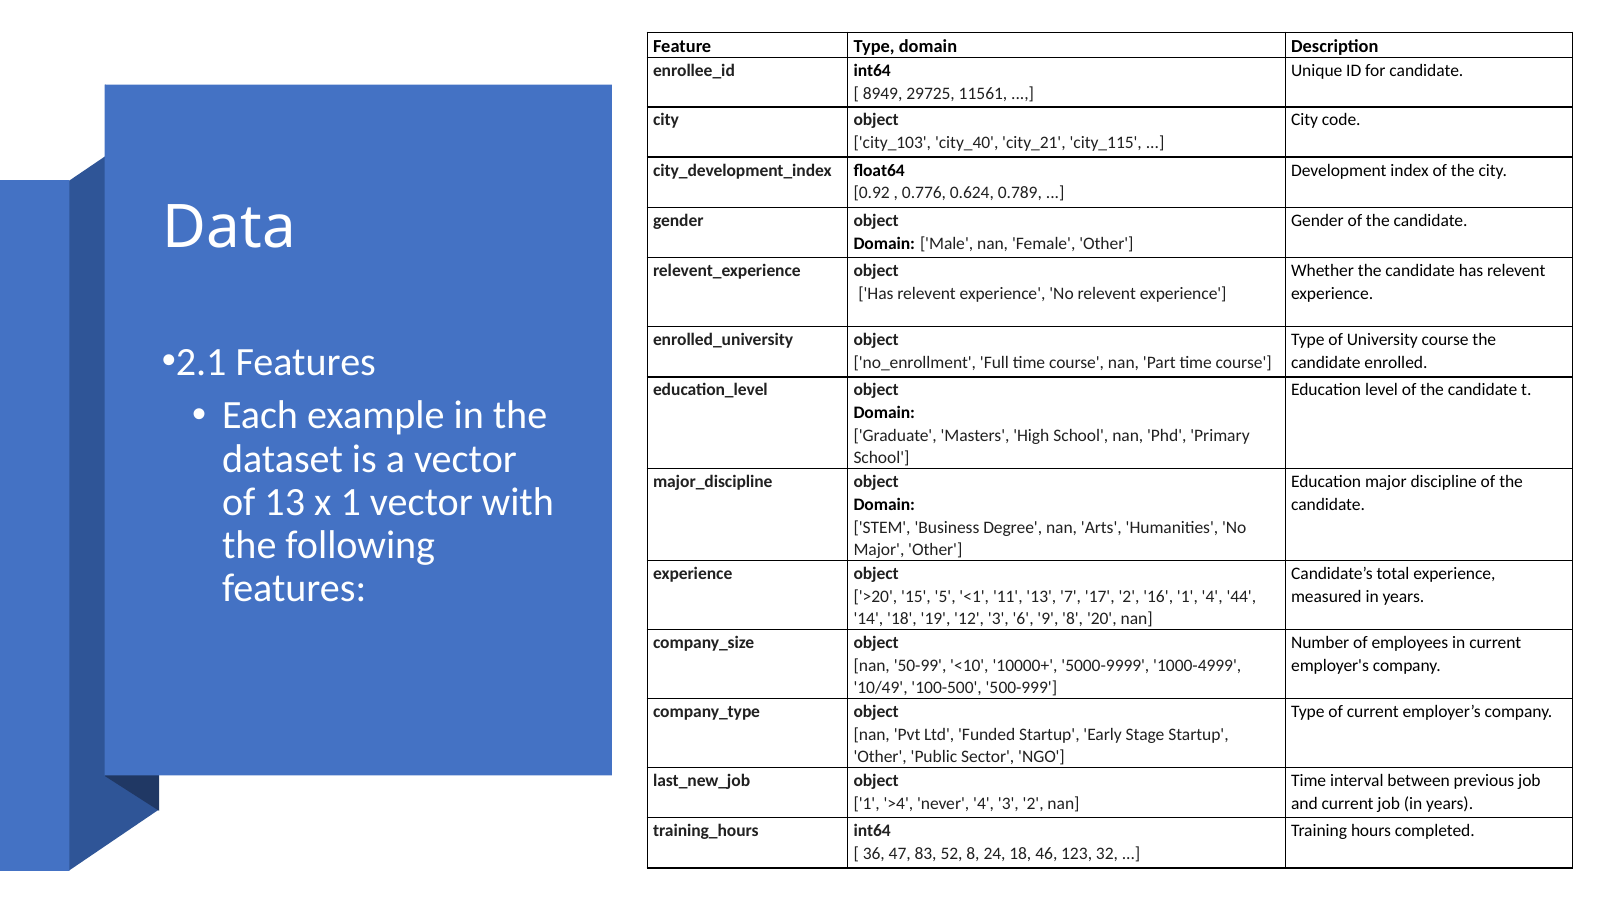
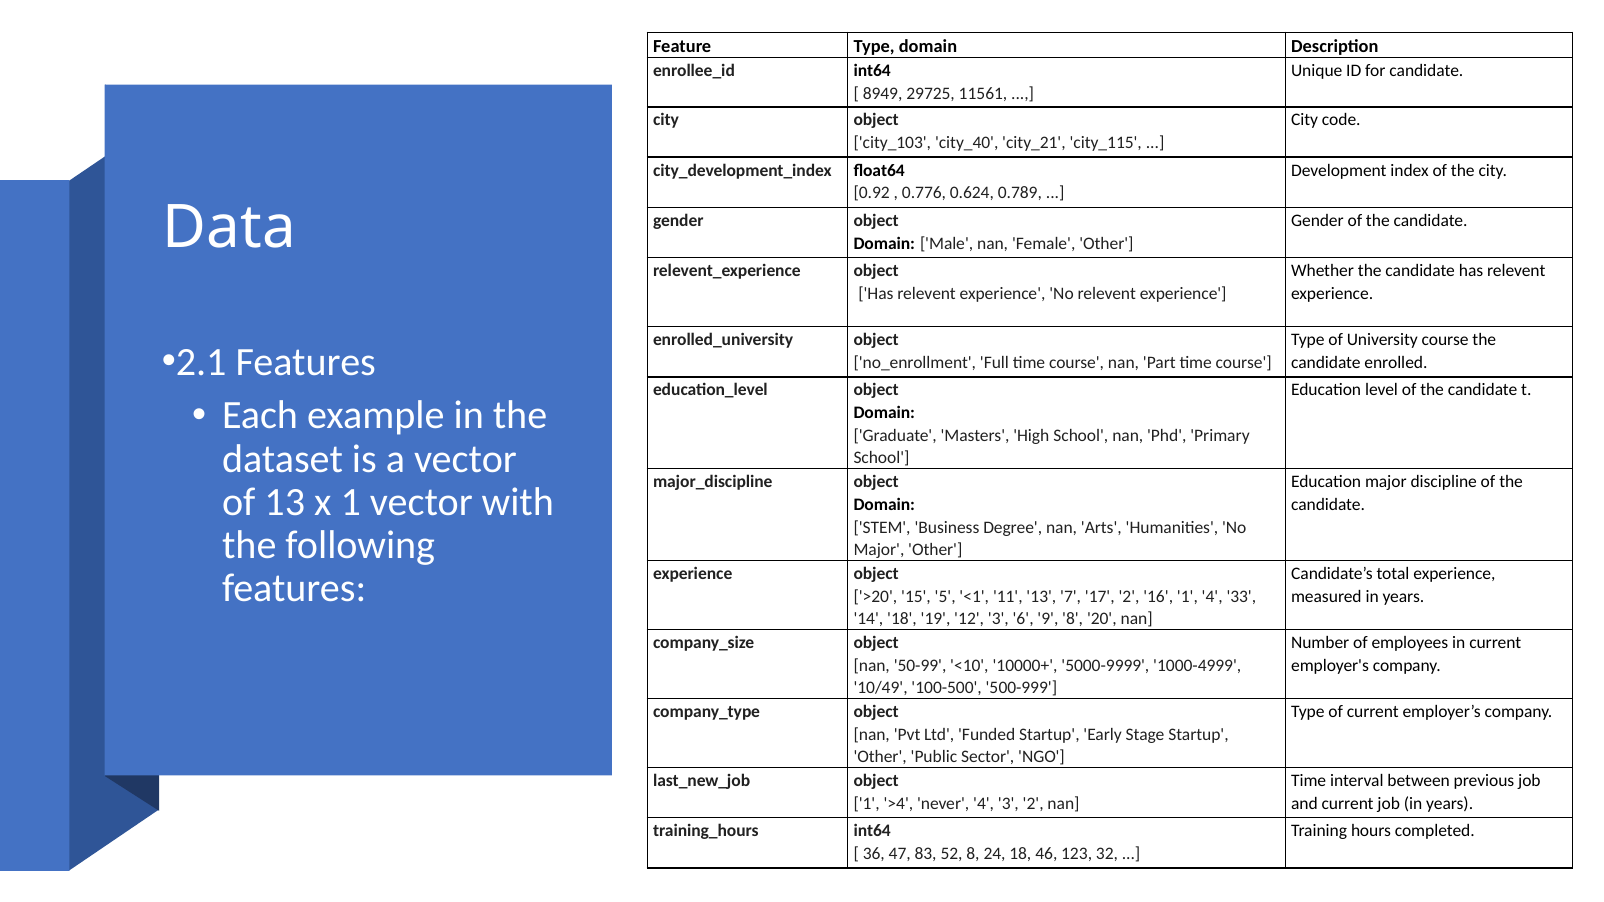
44: 44 -> 33 (1241, 596)
